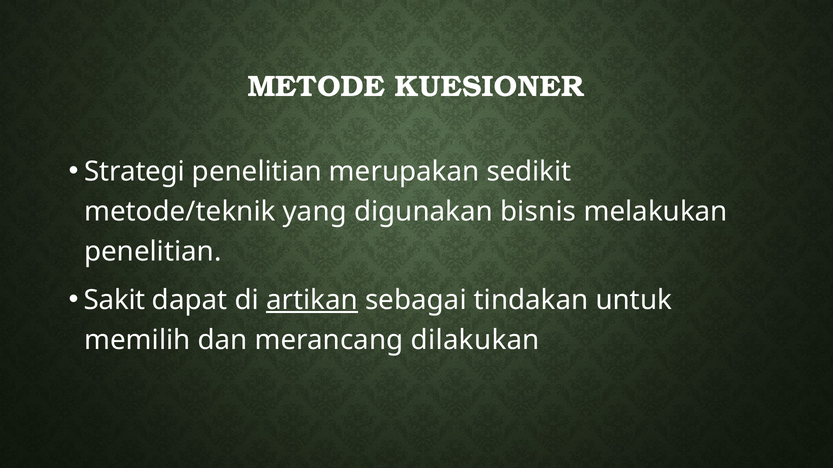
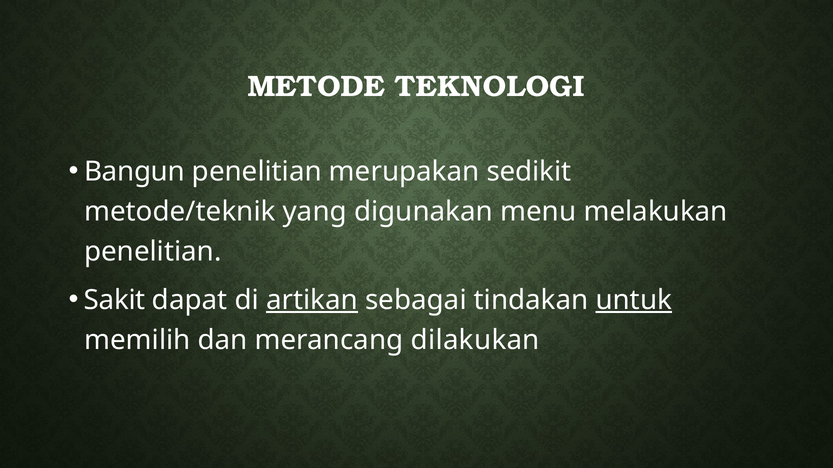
KUESIONER: KUESIONER -> TEKNOLOGI (490, 87)
Strategi: Strategi -> Bangun (135, 172)
bisnis: bisnis -> menu (538, 212)
untuk underline: none -> present (634, 300)
